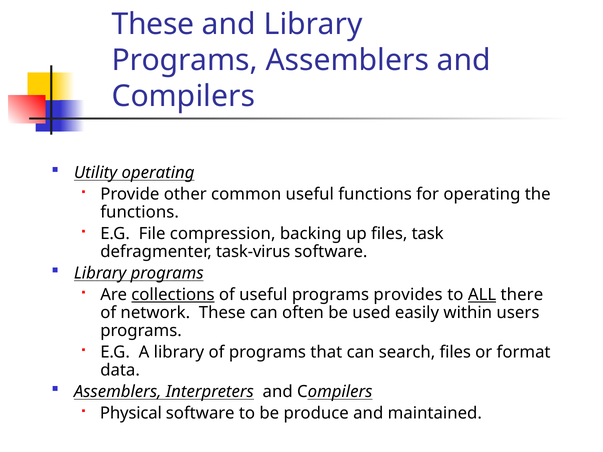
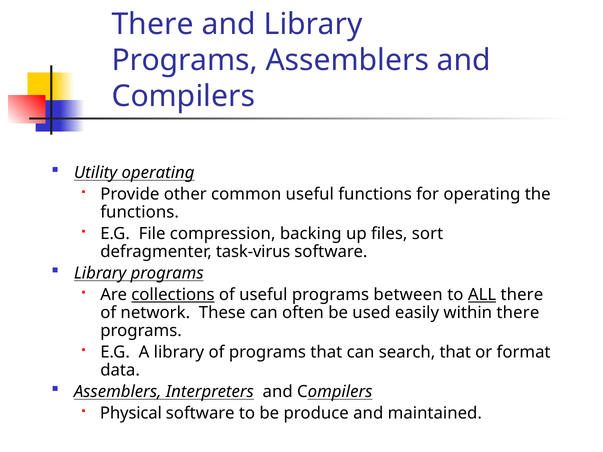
These: These -> There (153, 24)
task: task -> sort (428, 234)
provides: provides -> between (408, 295)
within users: users -> there (518, 313)
search files: files -> that (455, 352)
